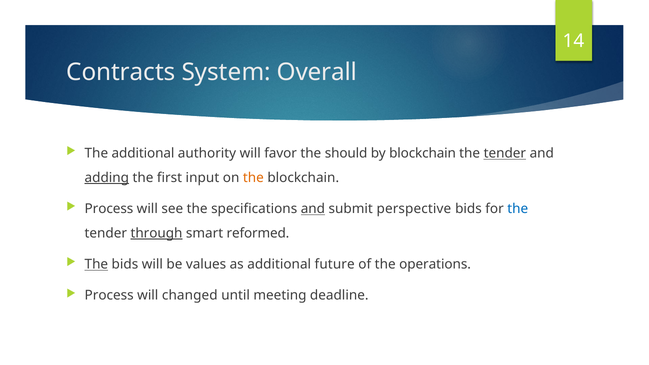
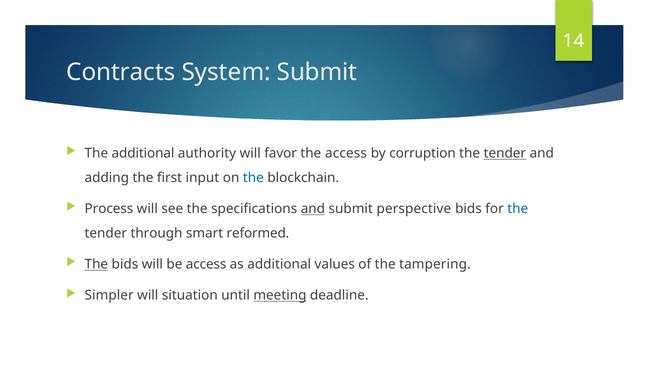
System Overall: Overall -> Submit (317, 72)
the should: should -> access (346, 153)
by blockchain: blockchain -> corruption (423, 153)
adding underline: present -> none (107, 178)
the colour: orange -> blue (253, 178)
through underline: present -> none (156, 233)
be values: values -> access (206, 264)
future: future -> values (335, 264)
operations: operations -> tampering (435, 264)
Process: Process -> Simpler (109, 296)
changed: changed -> situation (190, 296)
meeting underline: none -> present (280, 296)
